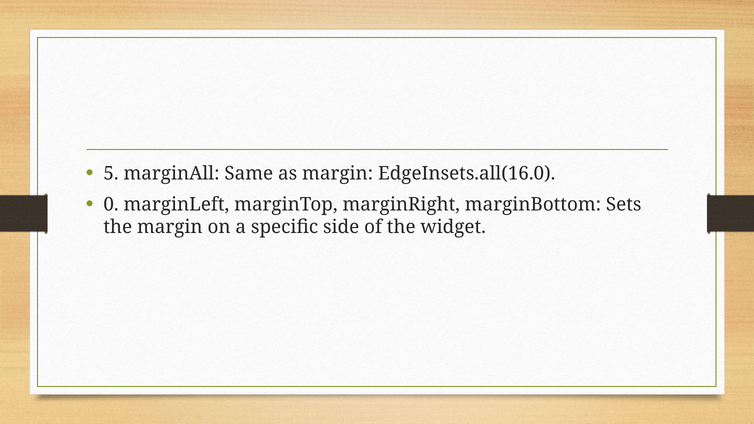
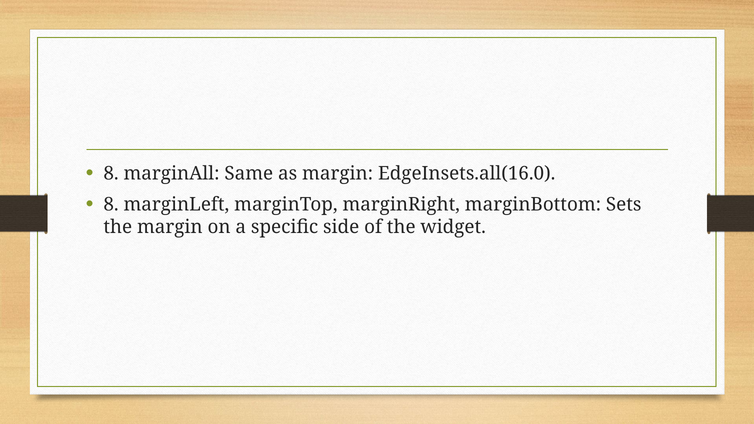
5: 5 -> 8 (111, 174)
0: 0 -> 8 (111, 205)
